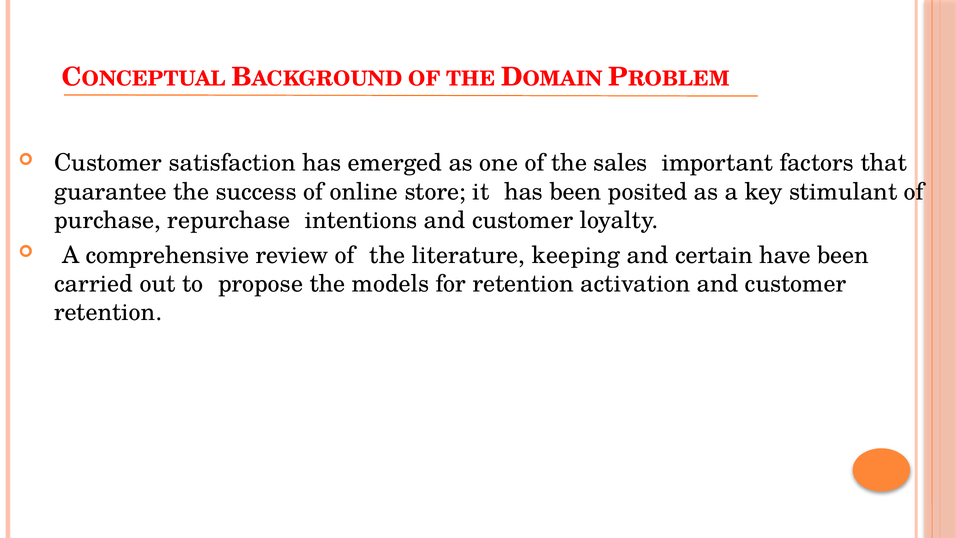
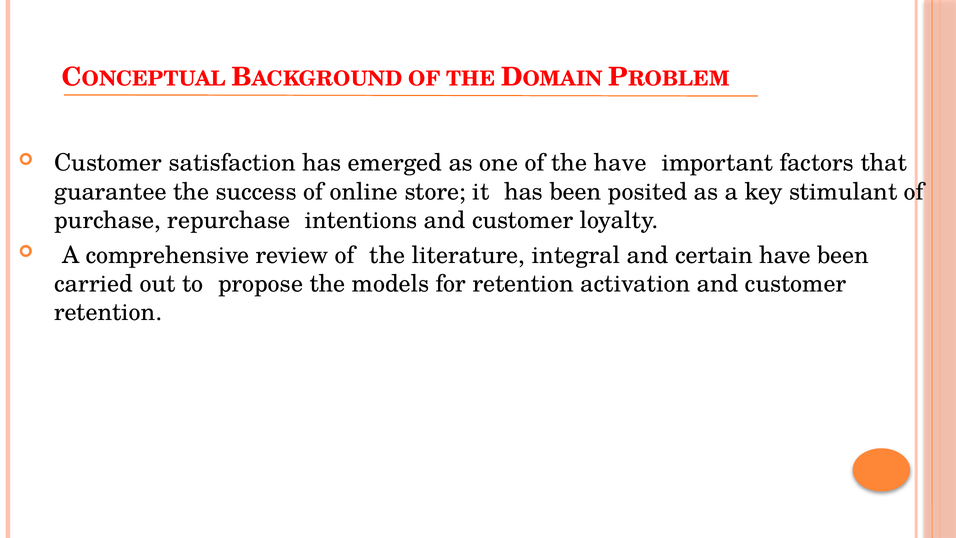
the sales: sales -> have (620, 163)
keeping: keeping -> integral (576, 255)
